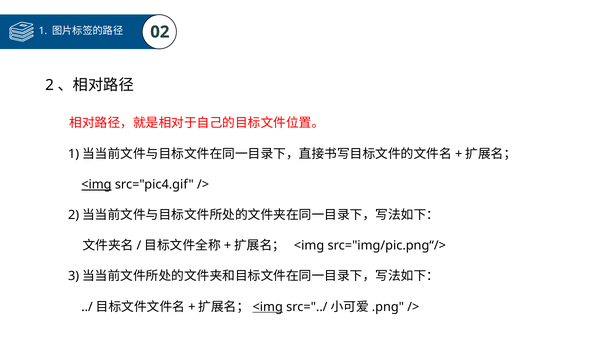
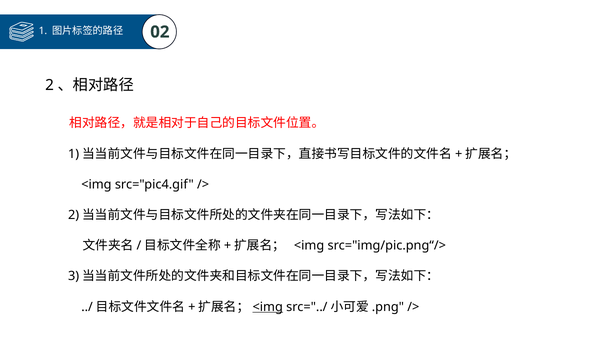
<img underline: present -> none (96, 184)
